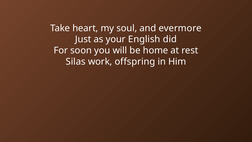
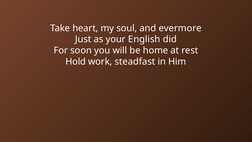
Silas: Silas -> Hold (76, 61)
offspring: offspring -> steadfast (135, 61)
